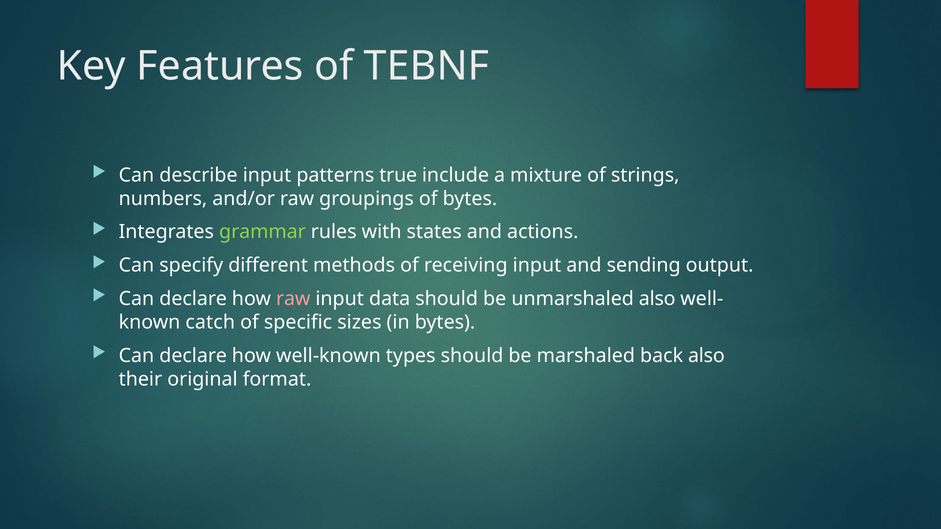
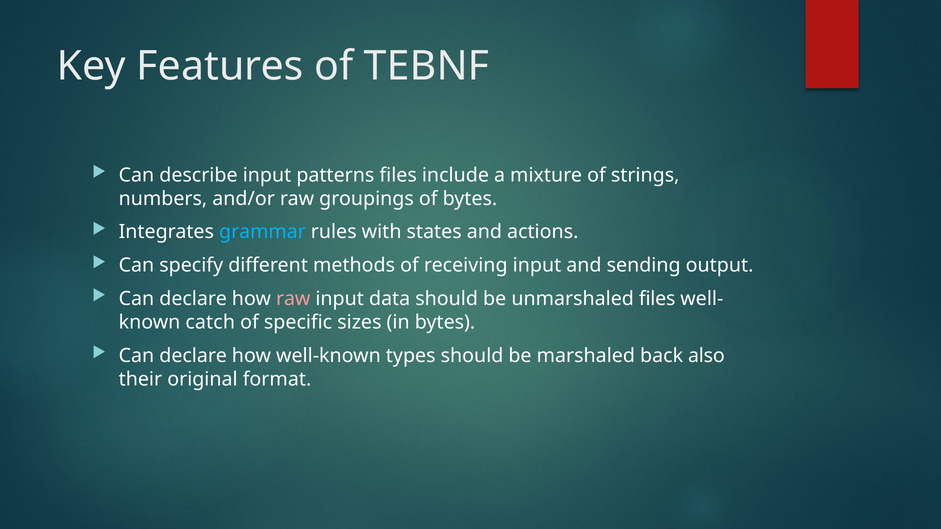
patterns true: true -> files (398, 175)
grammar colour: light green -> light blue (262, 232)
unmarshaled also: also -> files (657, 299)
